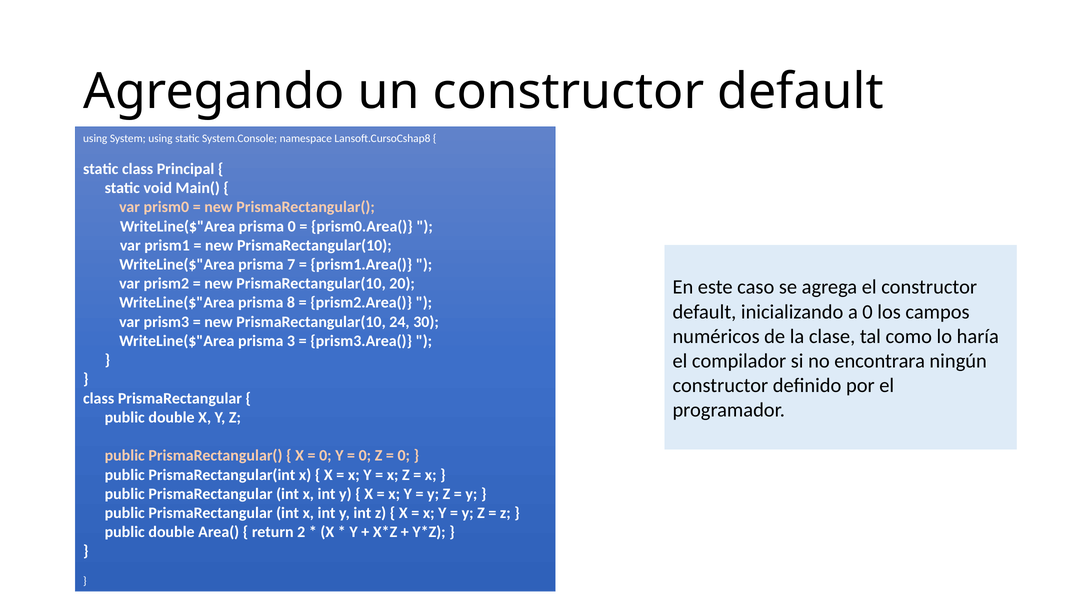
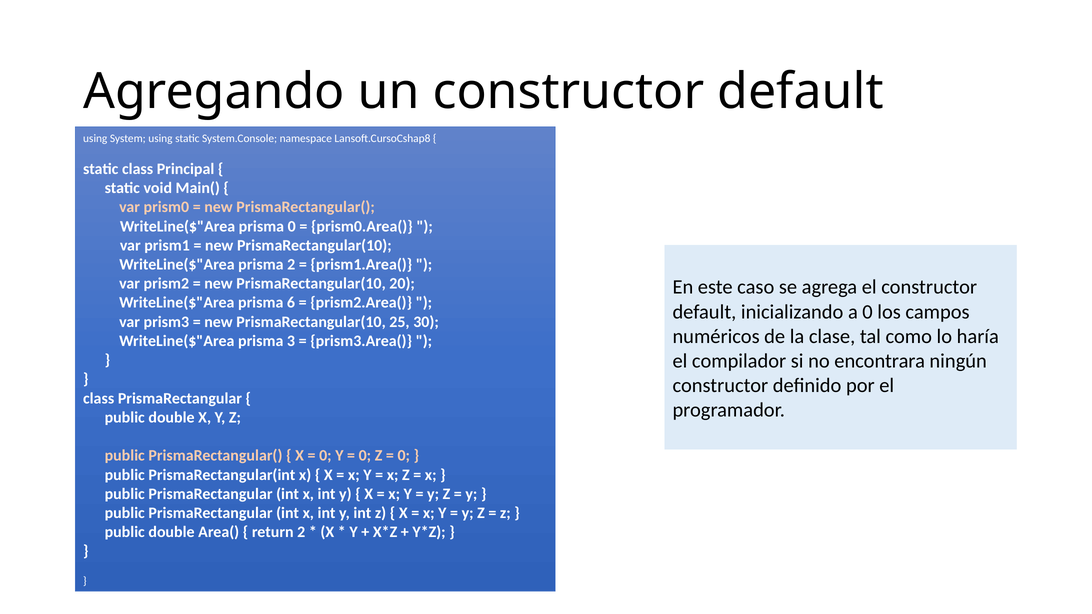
prisma 7: 7 -> 2 (291, 265)
8: 8 -> 6 (291, 303)
24: 24 -> 25 (399, 322)
